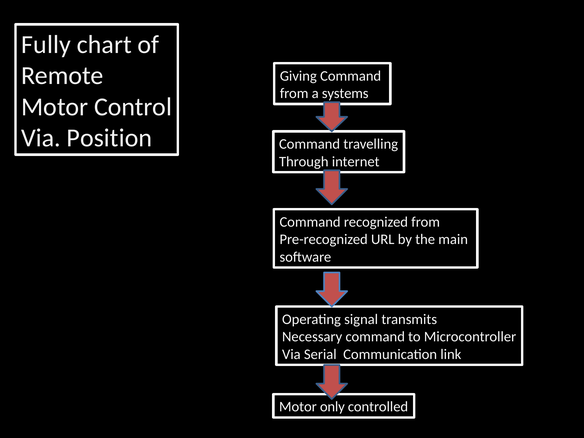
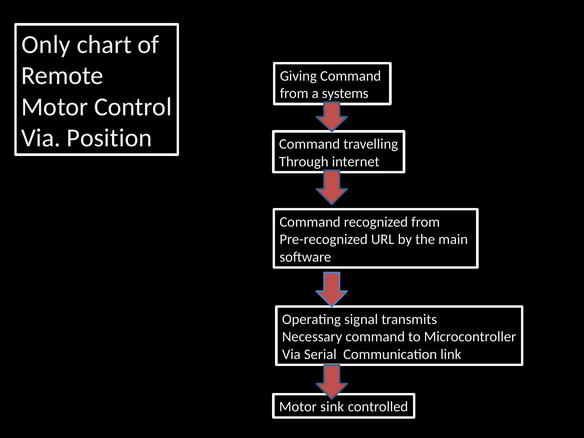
Fully: Fully -> Only (46, 45)
only: only -> sink (332, 407)
